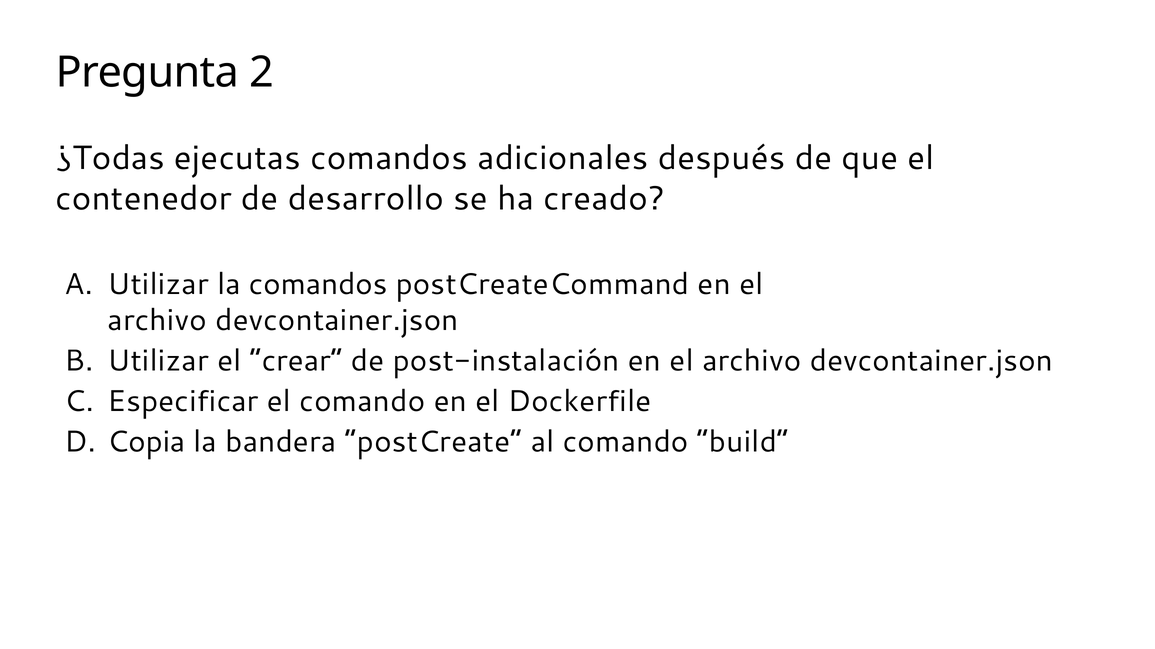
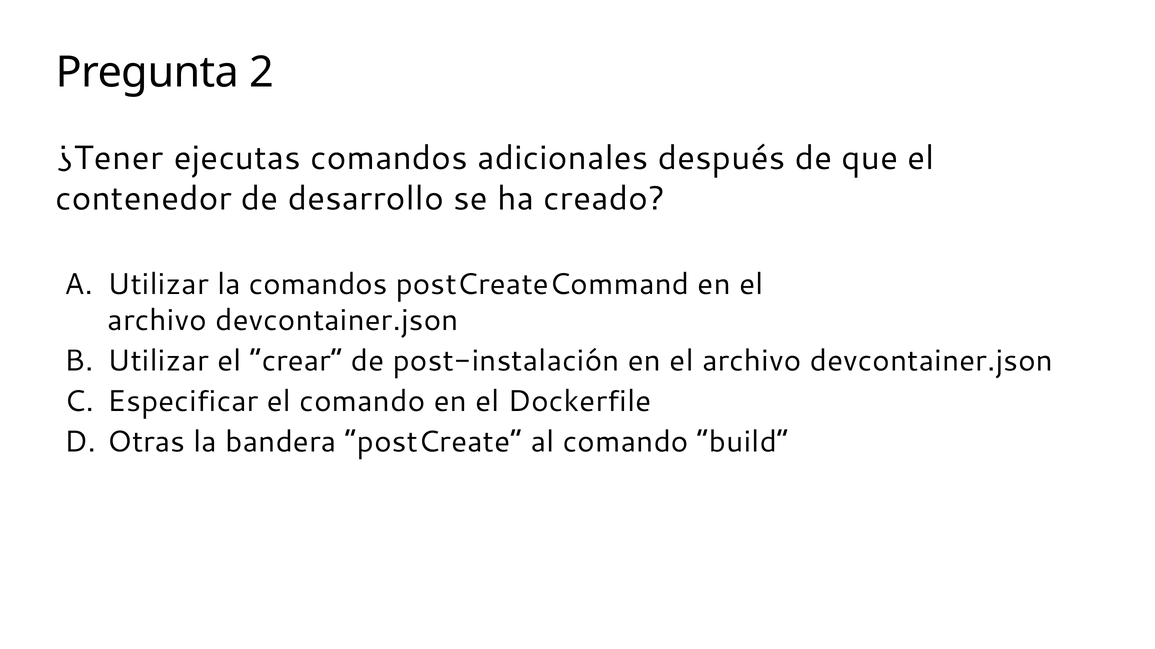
¿Todas: ¿Todas -> ¿Tener (110, 159)
Copia: Copia -> Otras (146, 442)
